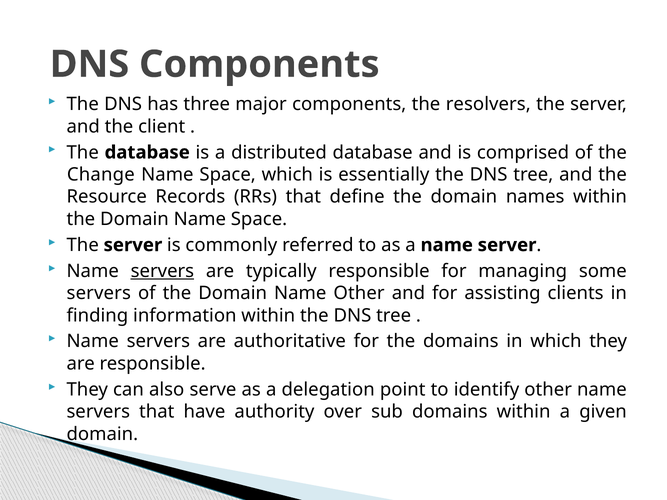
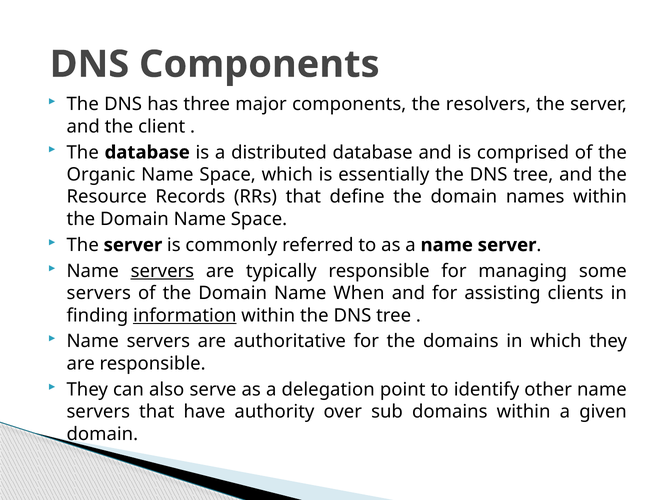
Change: Change -> Organic (101, 175)
Name Other: Other -> When (359, 293)
information underline: none -> present (185, 316)
